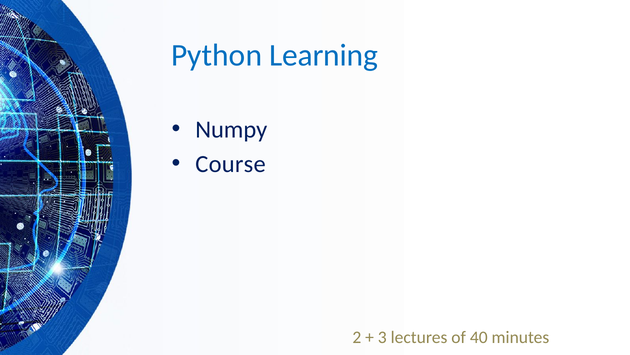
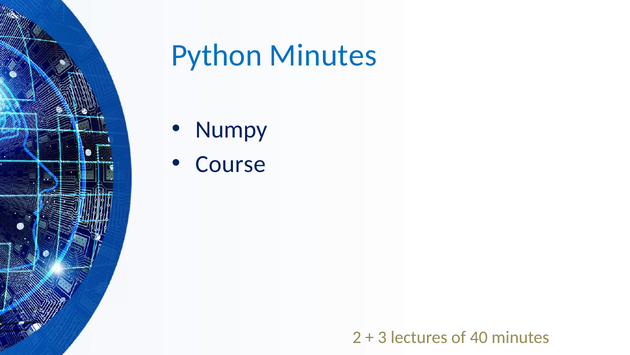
Python Learning: Learning -> Minutes (323, 55)
